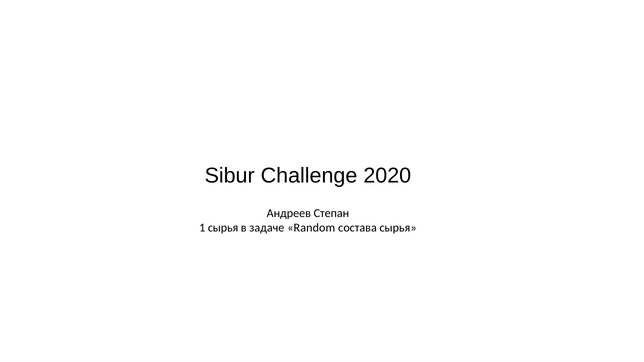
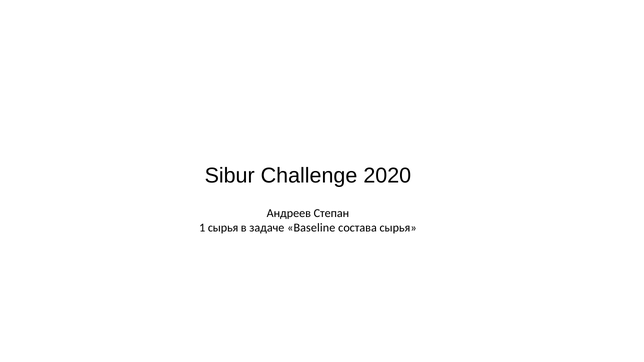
Random: Random -> Baseline (311, 228)
